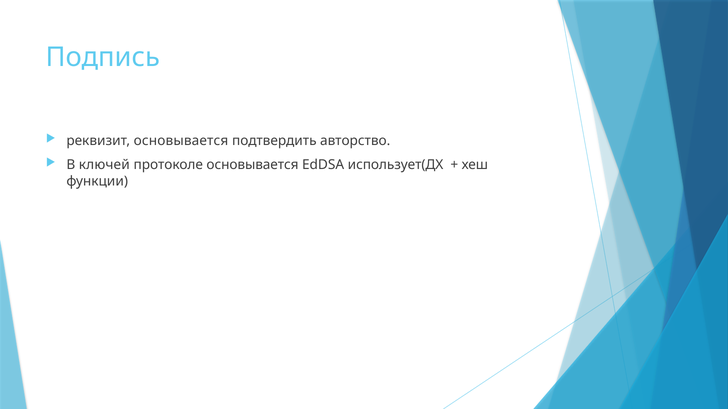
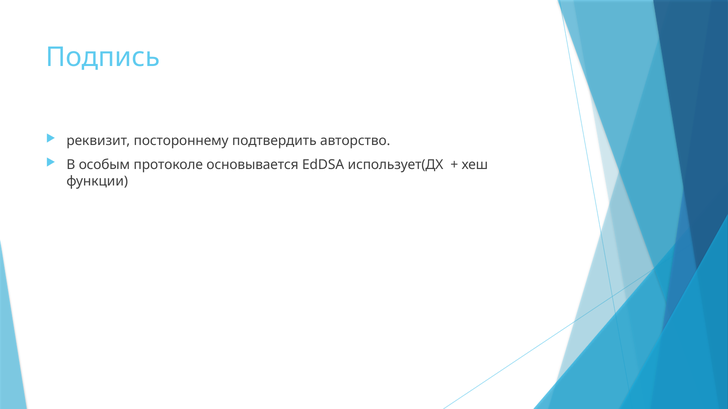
реквизит основывается: основывается -> постороннему (181, 141)
ключей: ключей -> особым (104, 165)
